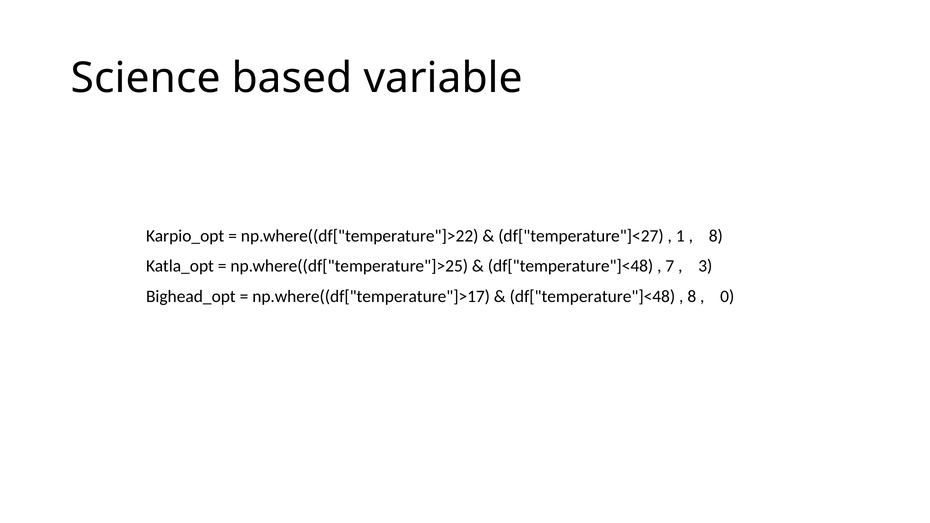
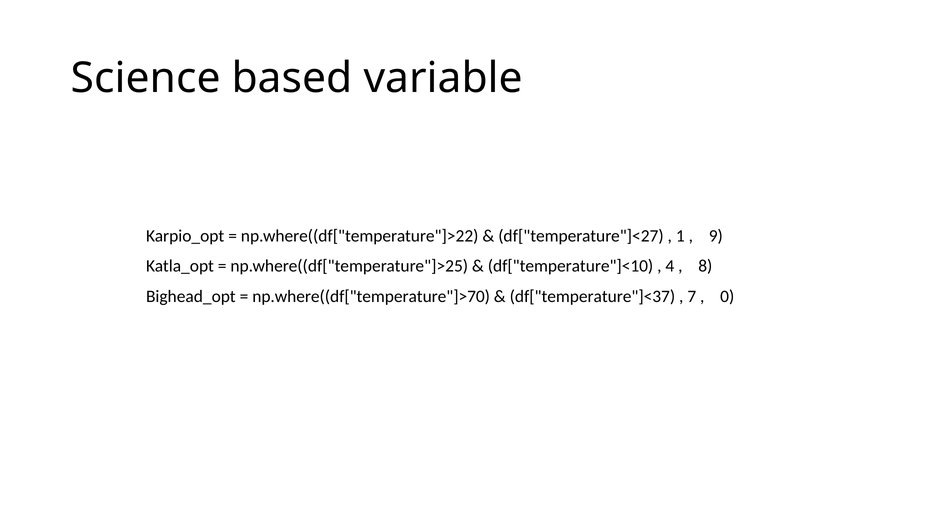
8: 8 -> 9 (716, 236)
df["temperature"]<48: df["temperature"]<48 -> df["temperature"]<10 (571, 266)
7: 7 -> 4 (670, 266)
3: 3 -> 8 (705, 266)
np.where((df["temperature"]>17: np.where((df["temperature"]>17 -> np.where((df["temperature"]>70 (371, 296)
df["temperature"]<48: df["temperature"]<48 -> df["temperature"]<37 (592, 296)
8: 8 -> 7 (692, 296)
